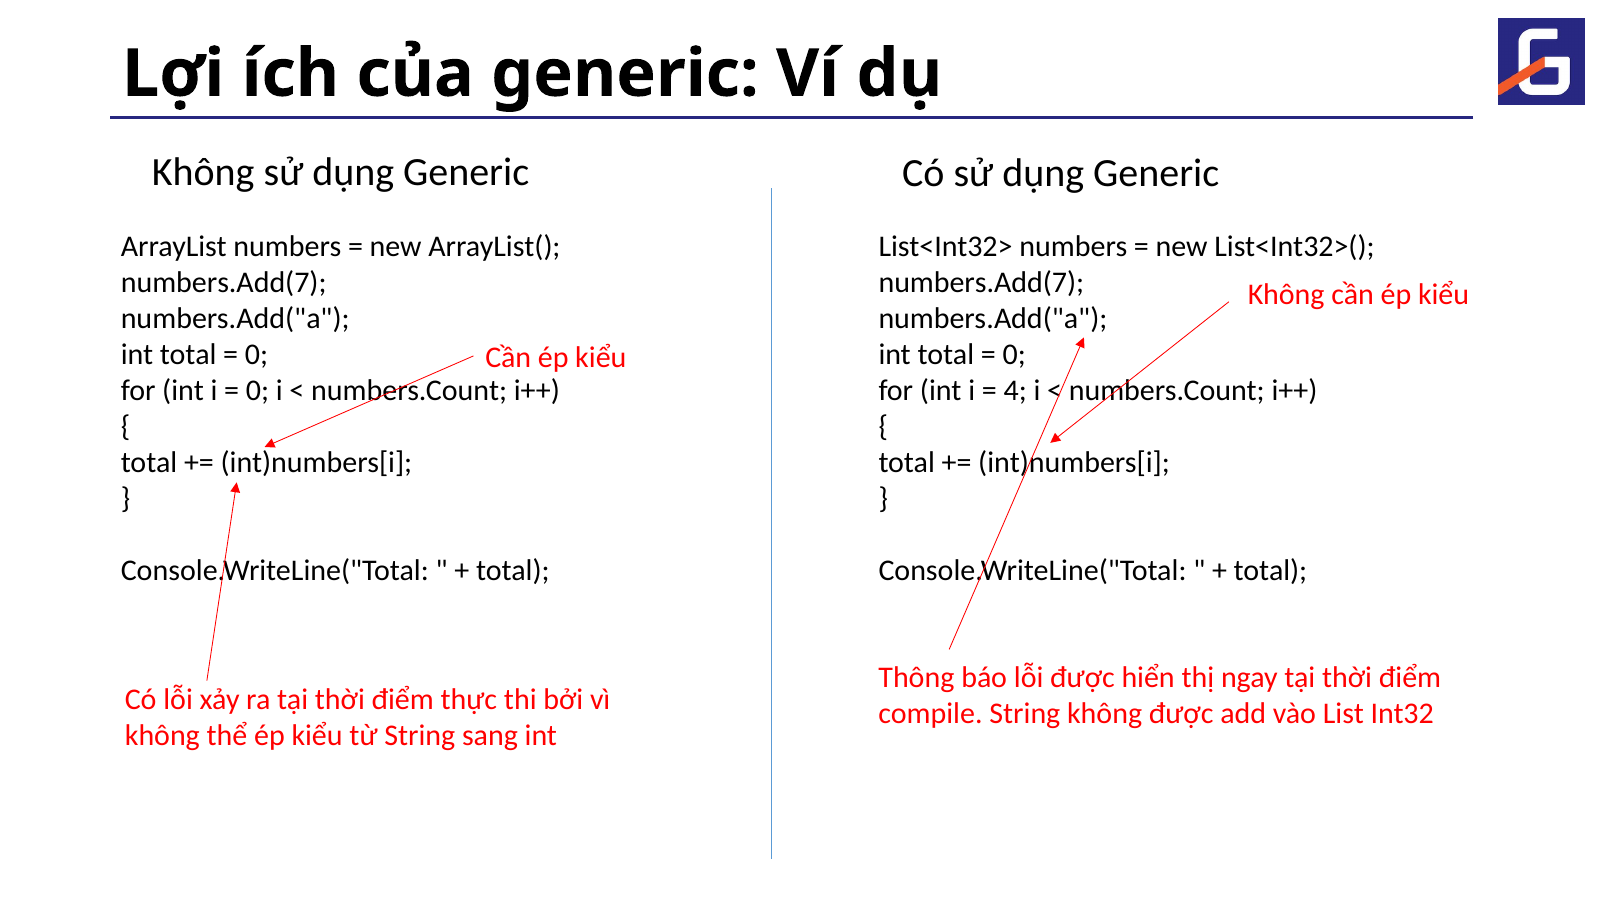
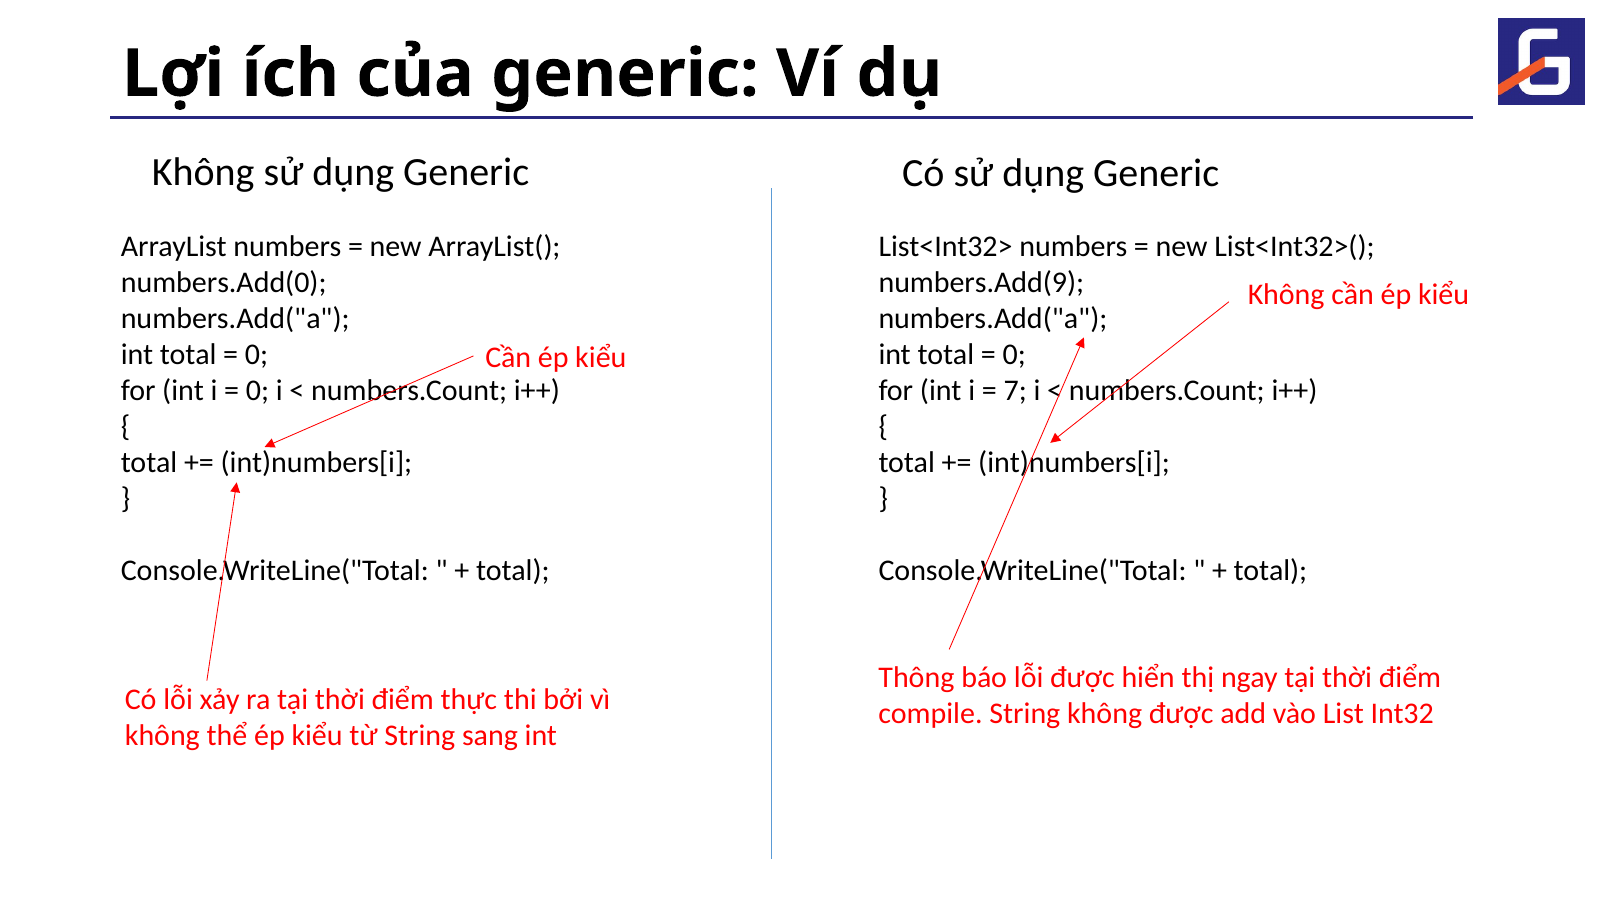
numbers.Add(7: numbers.Add(7 -> numbers.Add(0 (224, 283)
numbers.Add(7: numbers.Add(7 -> numbers.Add(9 (981, 283)
4: 4 -> 7 (1015, 391)
